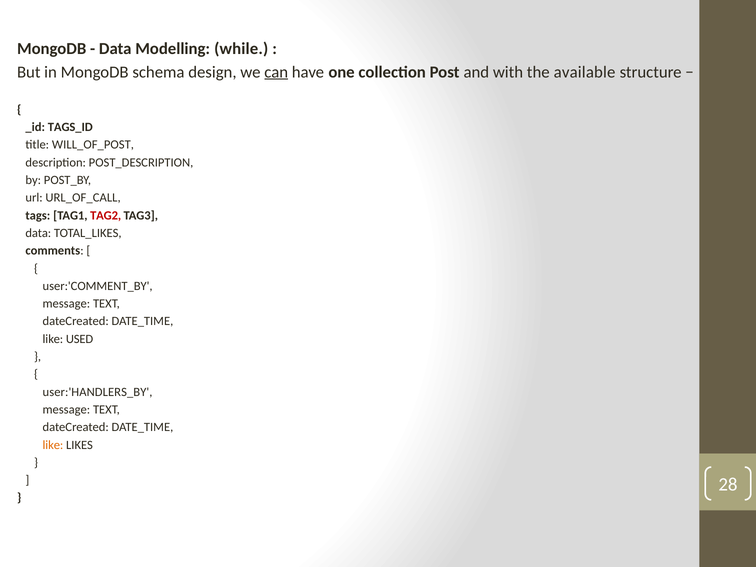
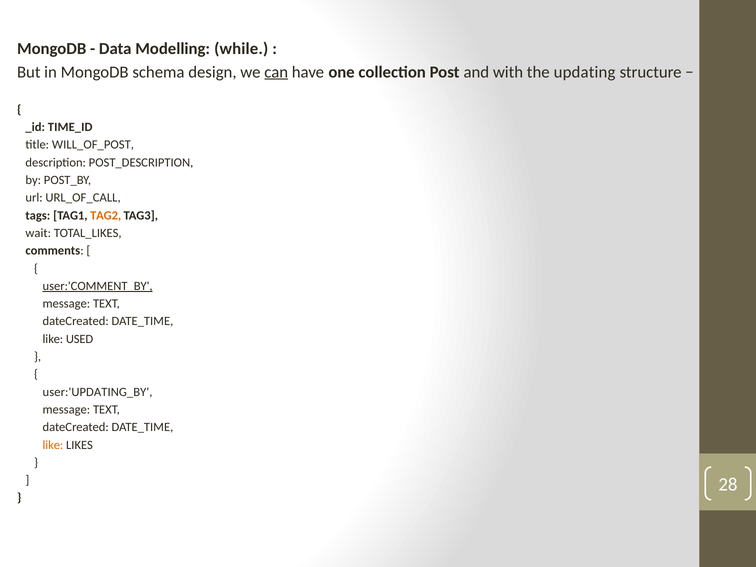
available: available -> updating (585, 72)
TAGS_ID: TAGS_ID -> TIME_ID (70, 127)
TAG2 colour: red -> orange (106, 215)
data: data -> wait (38, 233)
user:'COMMENT_BY underline: none -> present (98, 286)
user:'HANDLERS_BY: user:'HANDLERS_BY -> user:'UPDATING_BY (98, 392)
